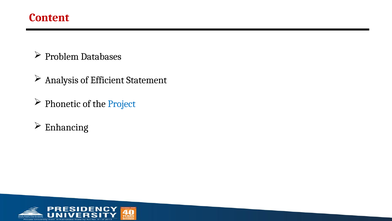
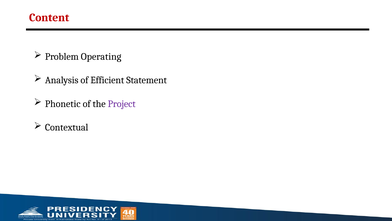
Databases: Databases -> Operating (101, 57)
Project colour: blue -> purple (122, 104)
Enhancing: Enhancing -> Contextual (67, 127)
